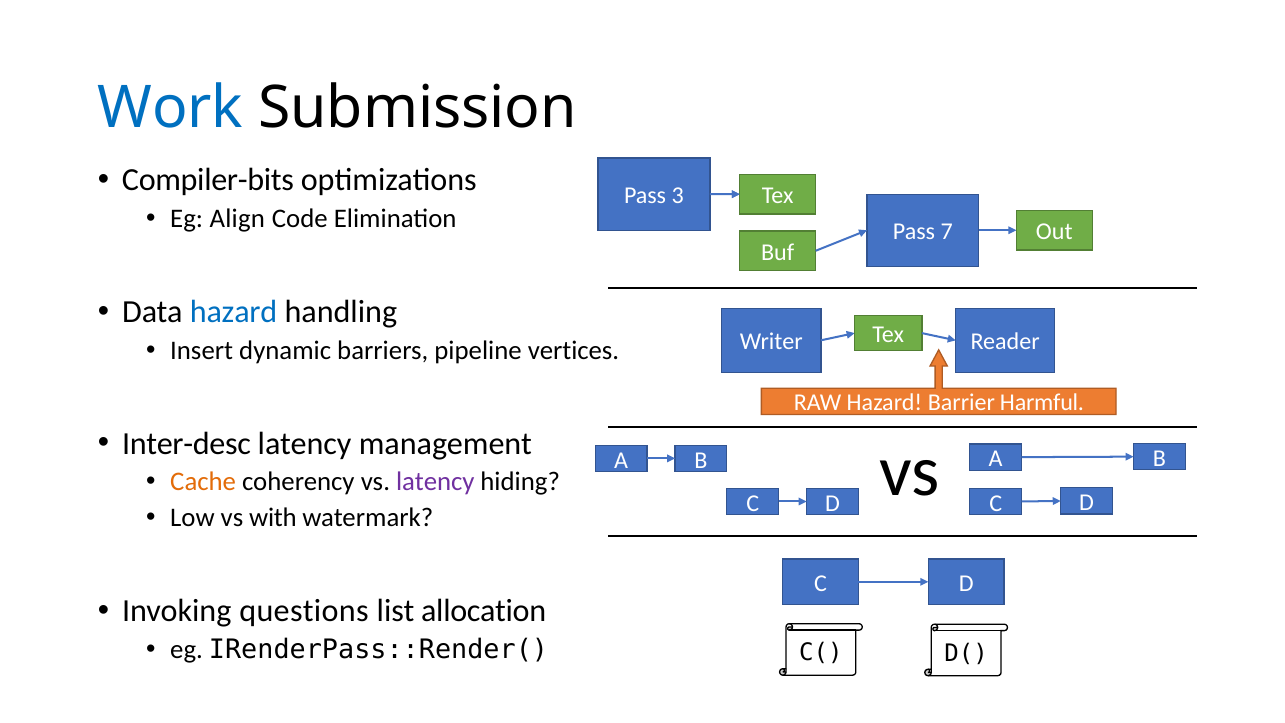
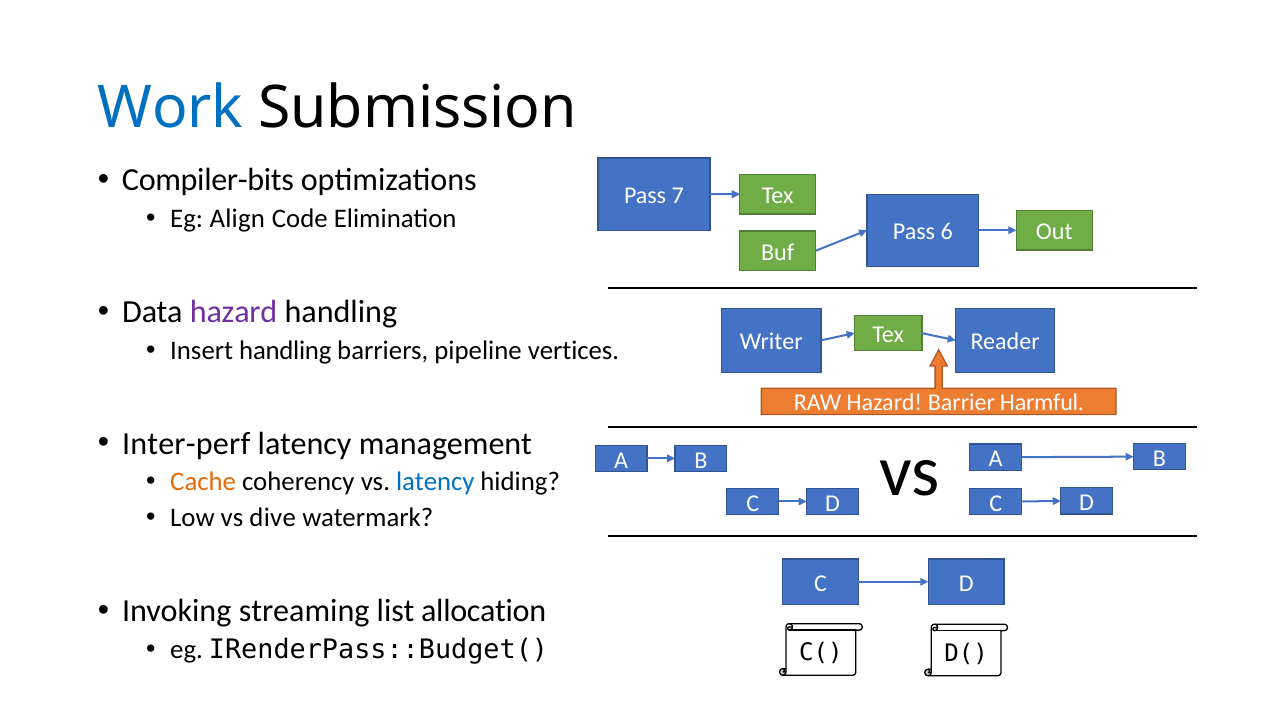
3: 3 -> 7 (678, 196)
7: 7 -> 6 (947, 232)
hazard colour: blue -> purple (234, 312)
Insert dynamic: dynamic -> handling (285, 350)
Inter-desc: Inter-desc -> Inter-perf (186, 444)
latency colour: purple -> blue (435, 482)
with: with -> dive (273, 518)
questions: questions -> streaming (304, 611)
IRenderPass::Render(: IRenderPass::Render( -> IRenderPass::Budget( (379, 649)
